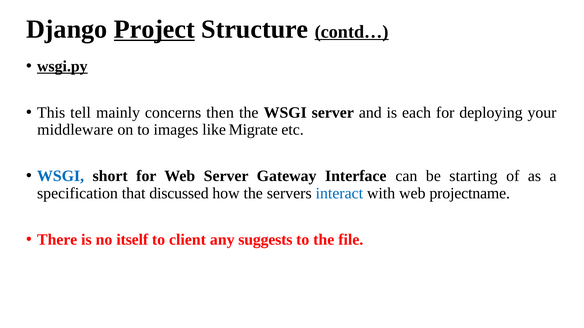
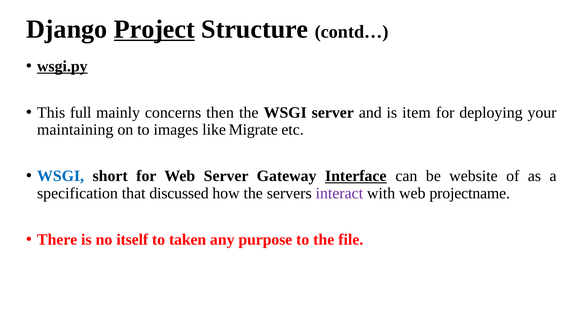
contd… underline: present -> none (352, 32)
tell: tell -> full (81, 113)
each: each -> item (416, 113)
middleware: middleware -> maintaining (75, 130)
Interface underline: none -> present (356, 176)
starting: starting -> website (473, 176)
interact colour: blue -> purple (339, 193)
client: client -> taken (188, 240)
suggests: suggests -> purpose (265, 240)
